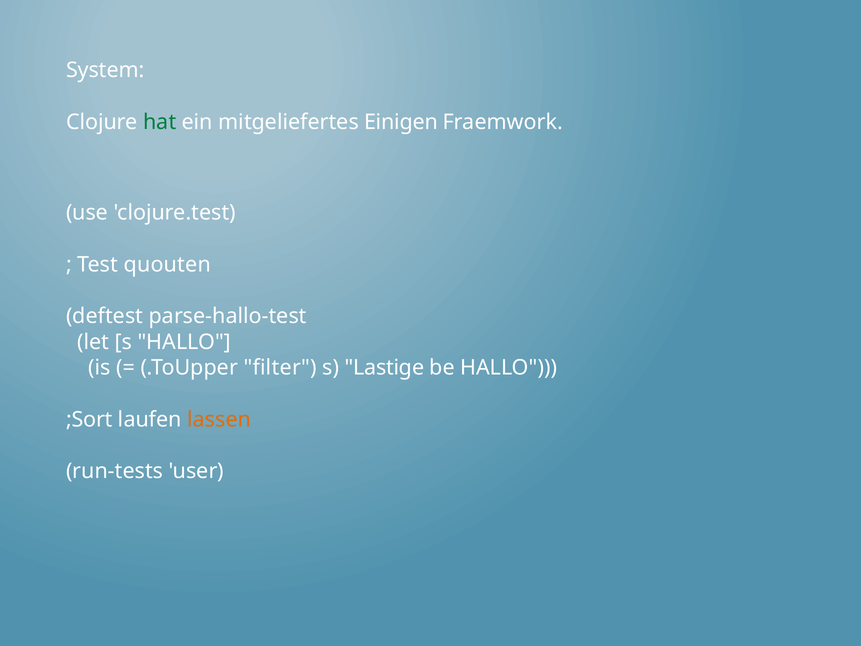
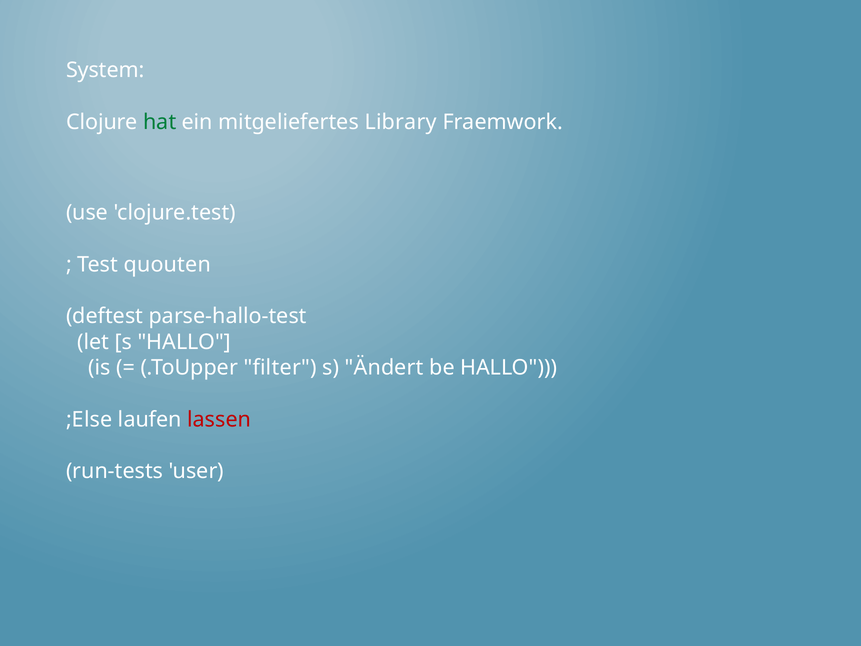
Einigen: Einigen -> Library (401, 122)
Lastige: Lastige -> Ändert (384, 368)
;Sort: ;Sort -> ;Else (89, 419)
lassen colour: orange -> red (219, 419)
